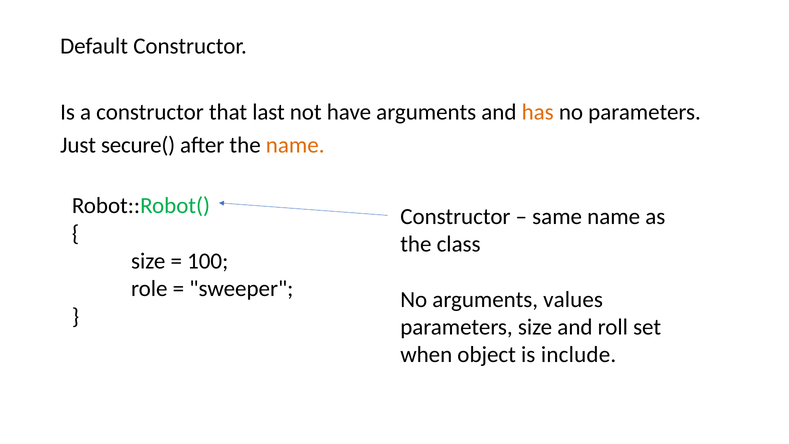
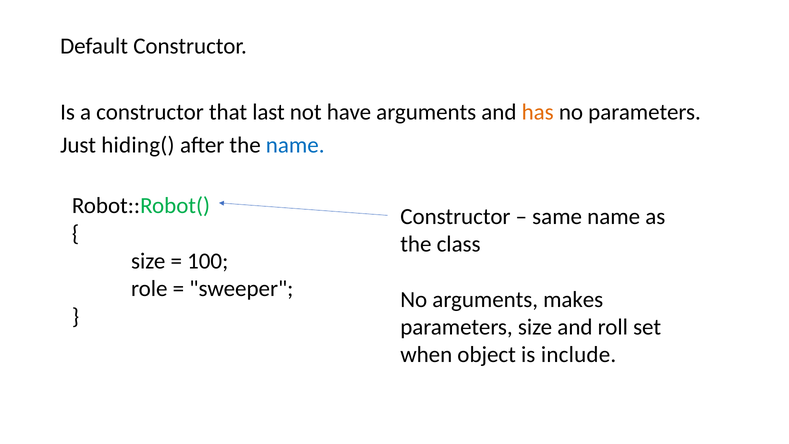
secure(: secure( -> hiding( (138, 145)
name colour: orange -> blue (295, 145)
values: values -> makes (573, 299)
